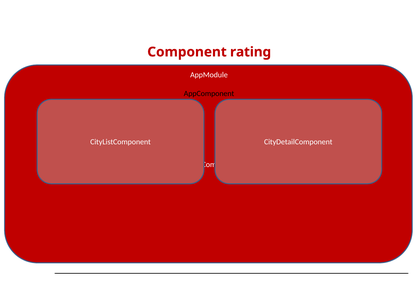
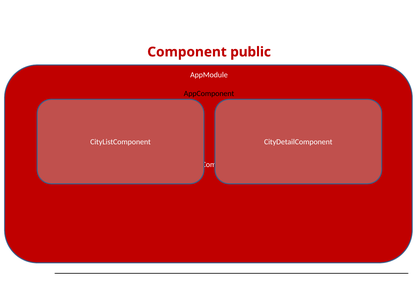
rating: rating -> public (251, 52)
